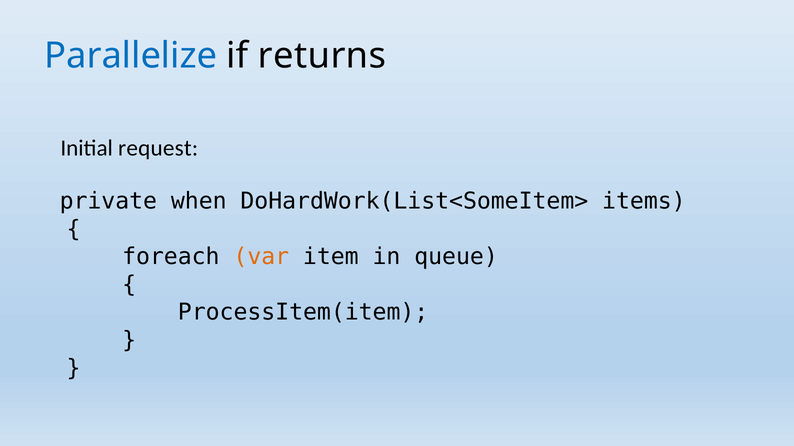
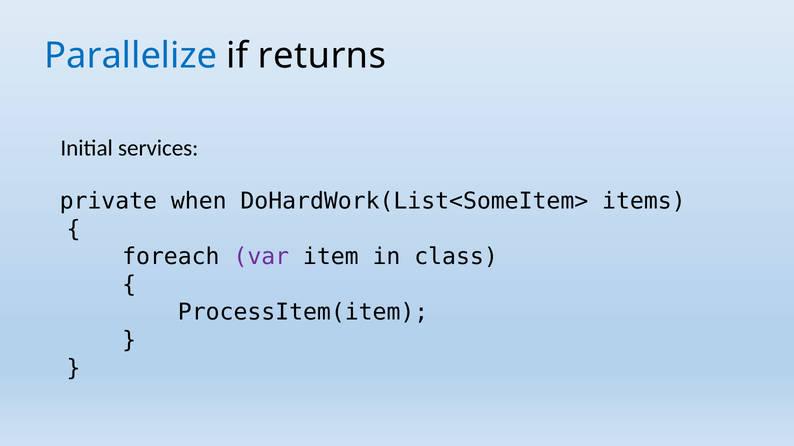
request: request -> services (158, 148)
var colour: orange -> purple (261, 257)
queue: queue -> class (456, 257)
